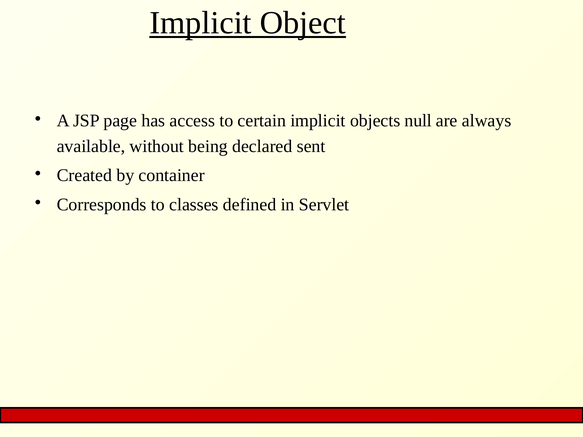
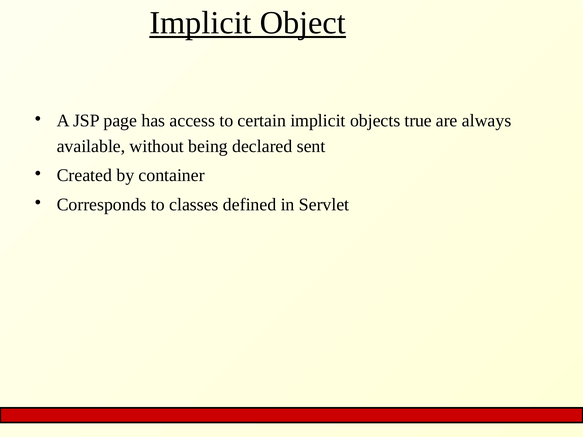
null: null -> true (418, 121)
